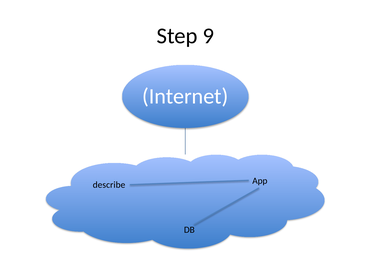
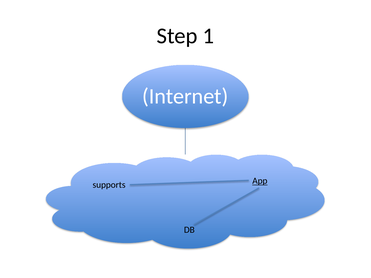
9: 9 -> 1 (208, 36)
App underline: none -> present (260, 181)
describe: describe -> supports (109, 185)
